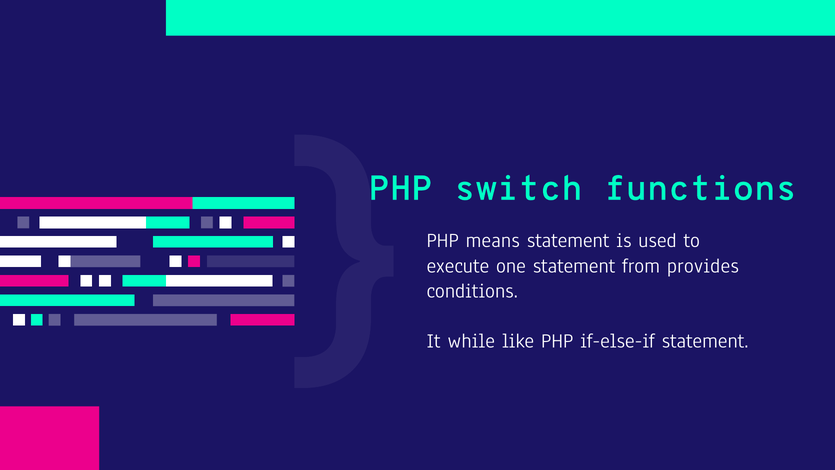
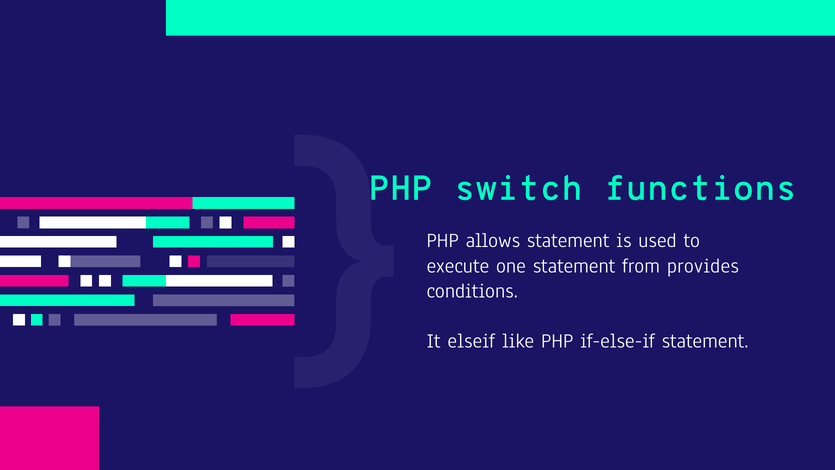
means: means -> allows (493, 240)
while: while -> elseif (471, 341)
